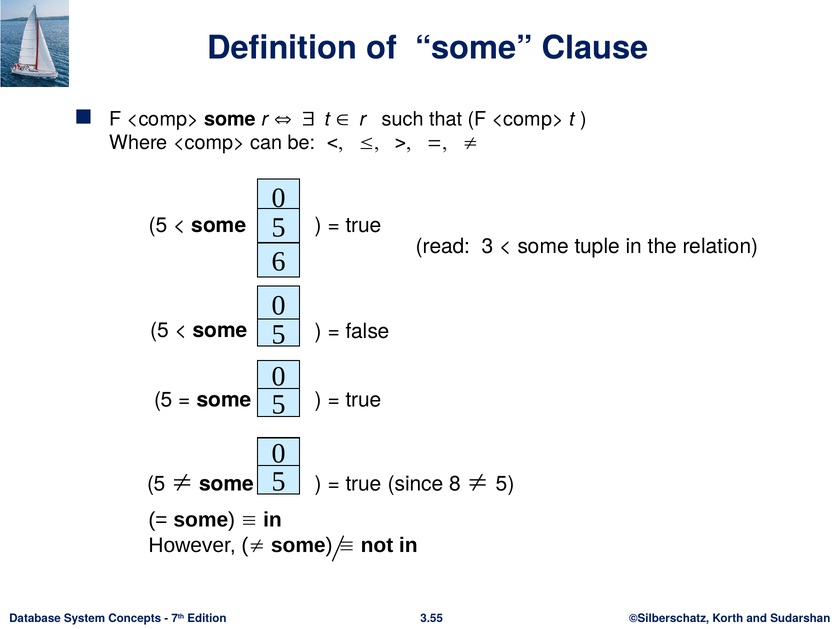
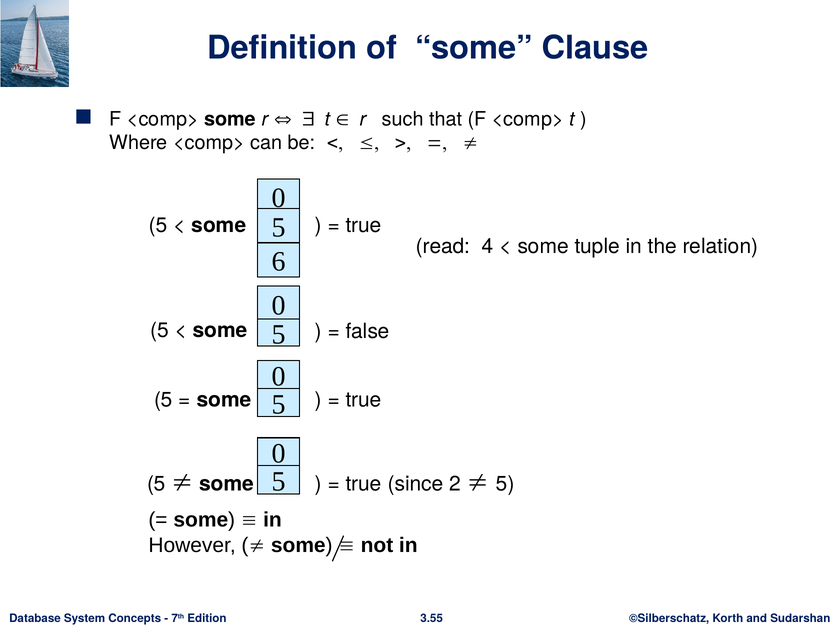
3: 3 -> 4 (488, 246)
8: 8 -> 2 (455, 484)
